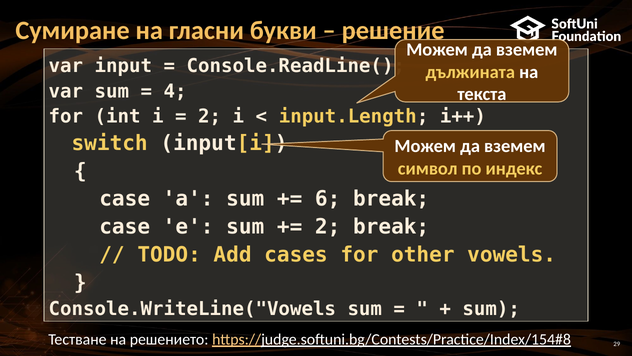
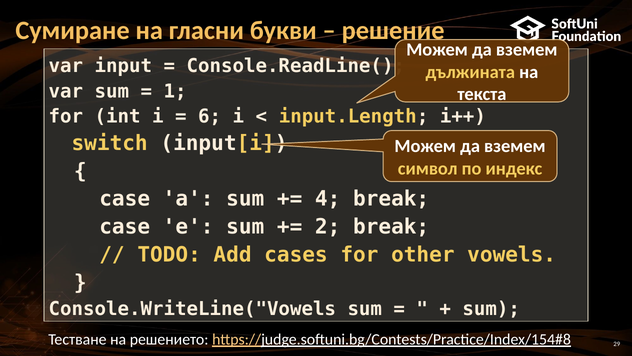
4: 4 -> 1 (175, 91)
2: 2 -> 6 (210, 116)
6: 6 -> 4 (328, 199)
